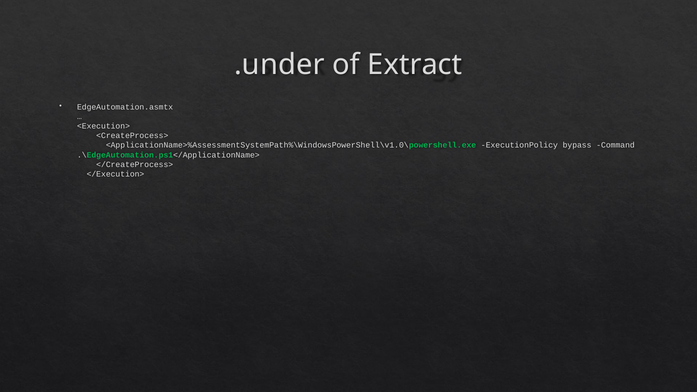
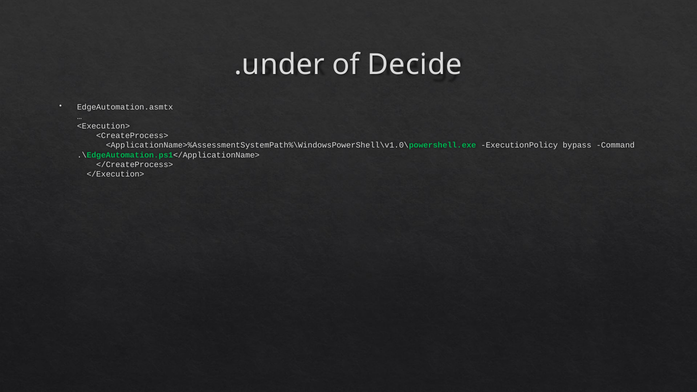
Extract: Extract -> Decide (415, 65)
